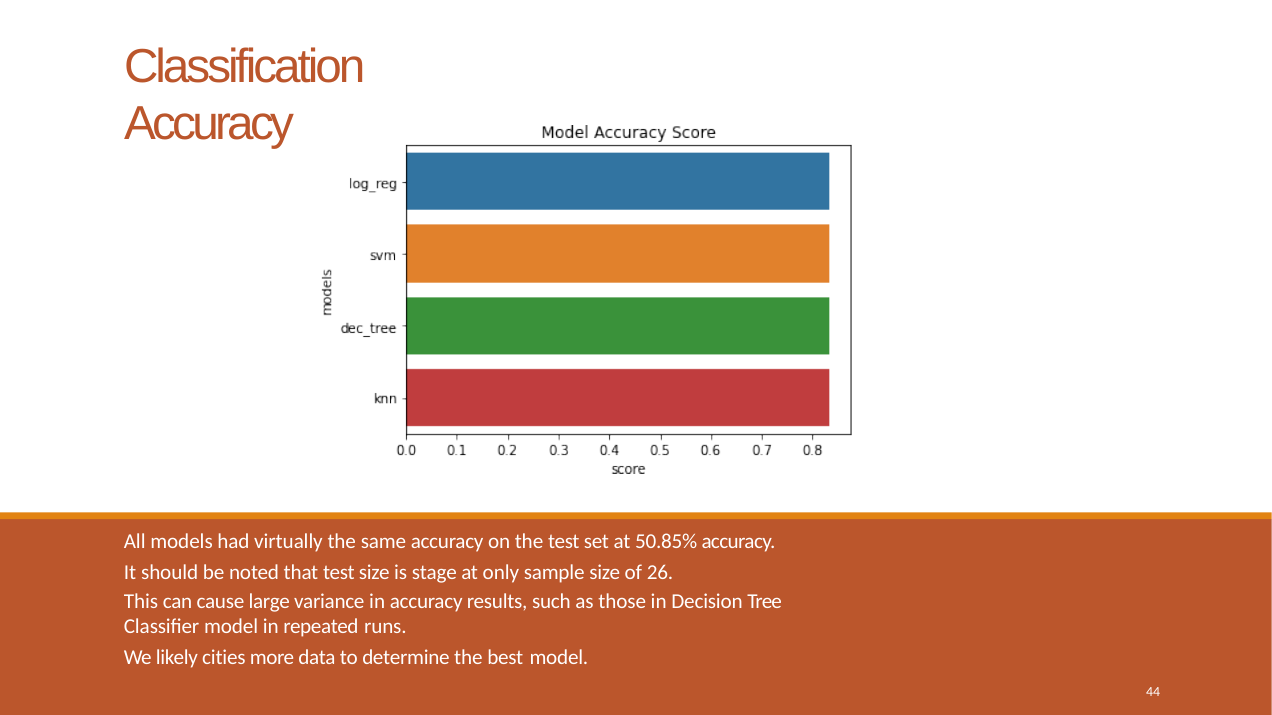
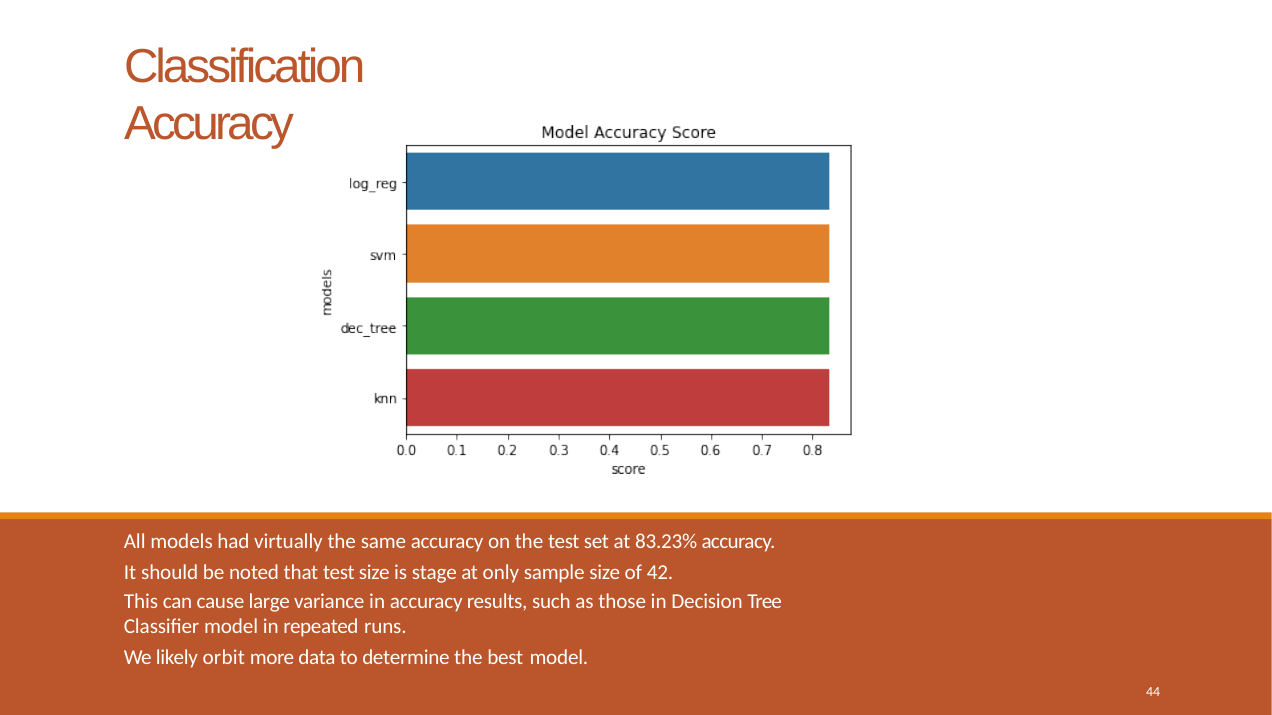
50.85%: 50.85% -> 83.23% (666, 542)
26: 26 -> 42 (660, 573)
cities: cities -> orbit (224, 658)
